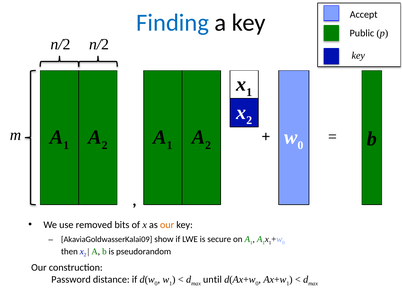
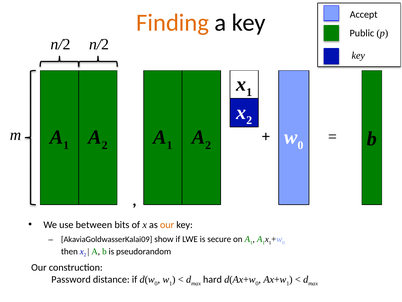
Finding colour: blue -> orange (173, 23)
removed: removed -> between (94, 224)
until: until -> hard (212, 279)
